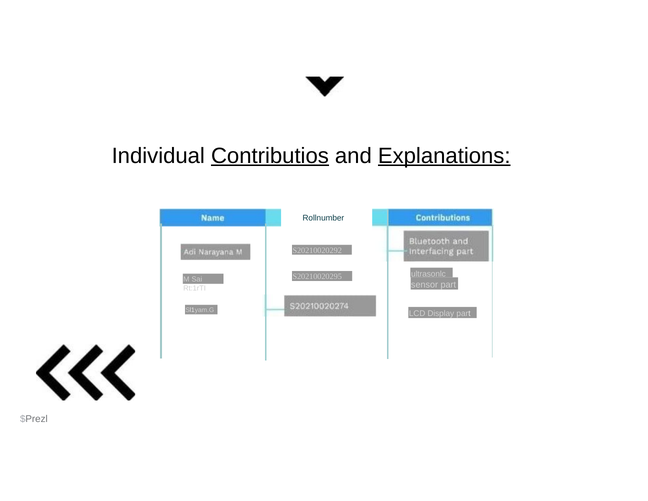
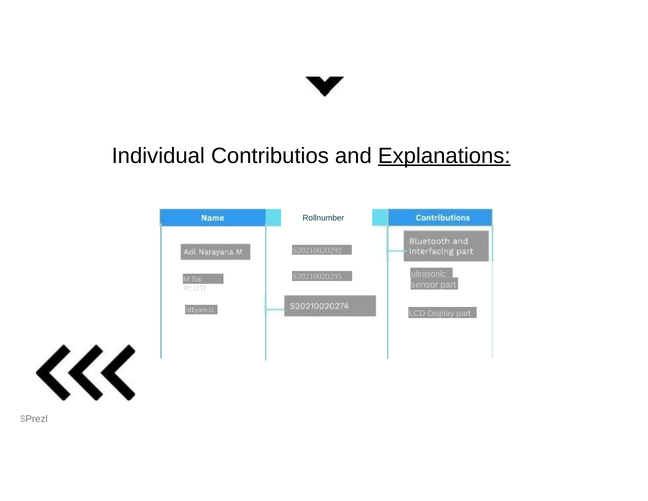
Contributios underline: present -> none (270, 156)
